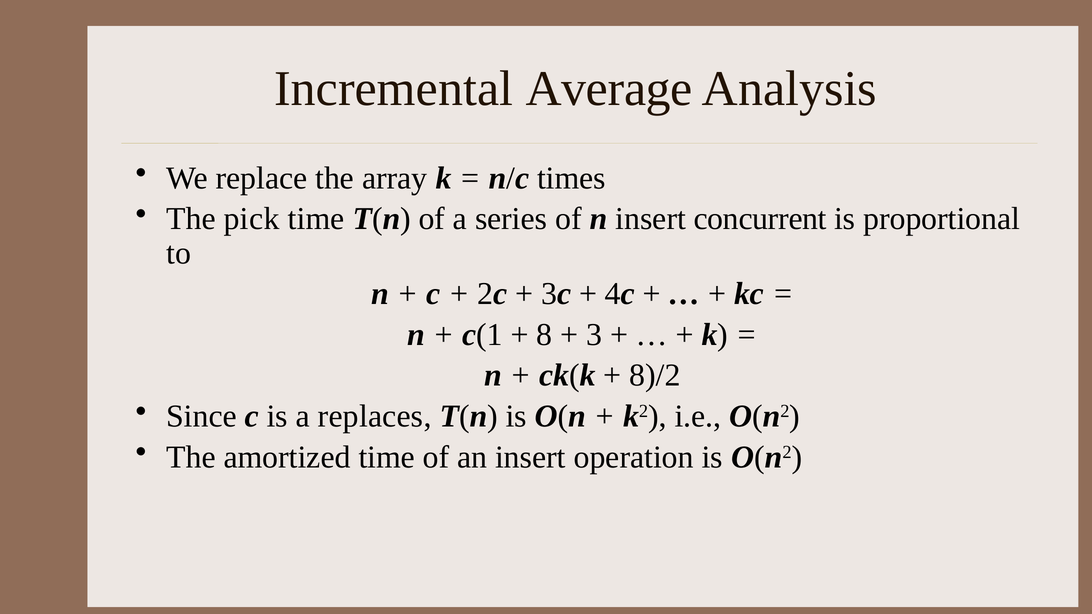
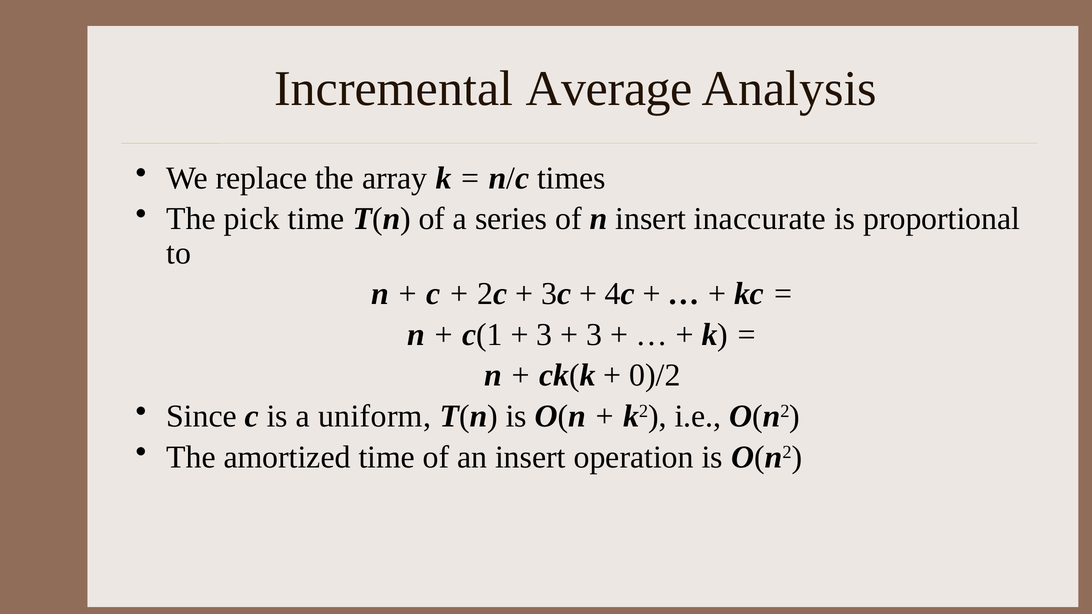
concurrent: concurrent -> inaccurate (760, 219)
8: 8 -> 3 (544, 335)
8)/2: 8)/2 -> 0)/2 (655, 376)
replaces: replaces -> uniform (375, 416)
